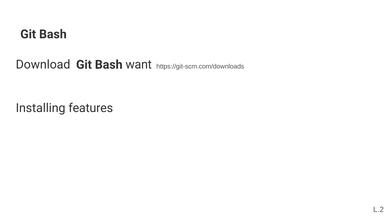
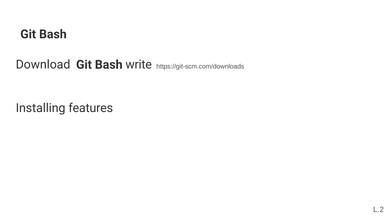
want: want -> write (139, 64)
